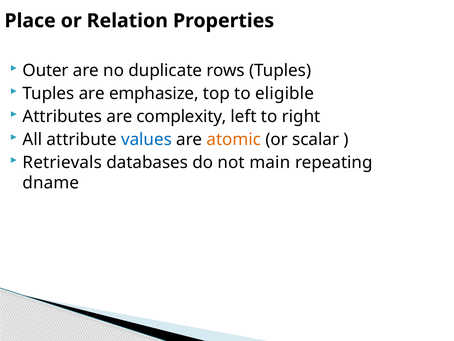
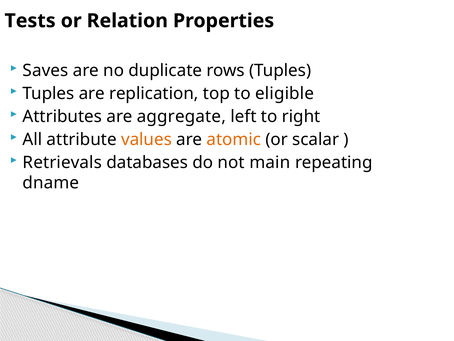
Place: Place -> Tests (30, 21)
Outer: Outer -> Saves (46, 70)
emphasize: emphasize -> replication (154, 93)
complexity: complexity -> aggregate (181, 116)
values colour: blue -> orange (146, 139)
